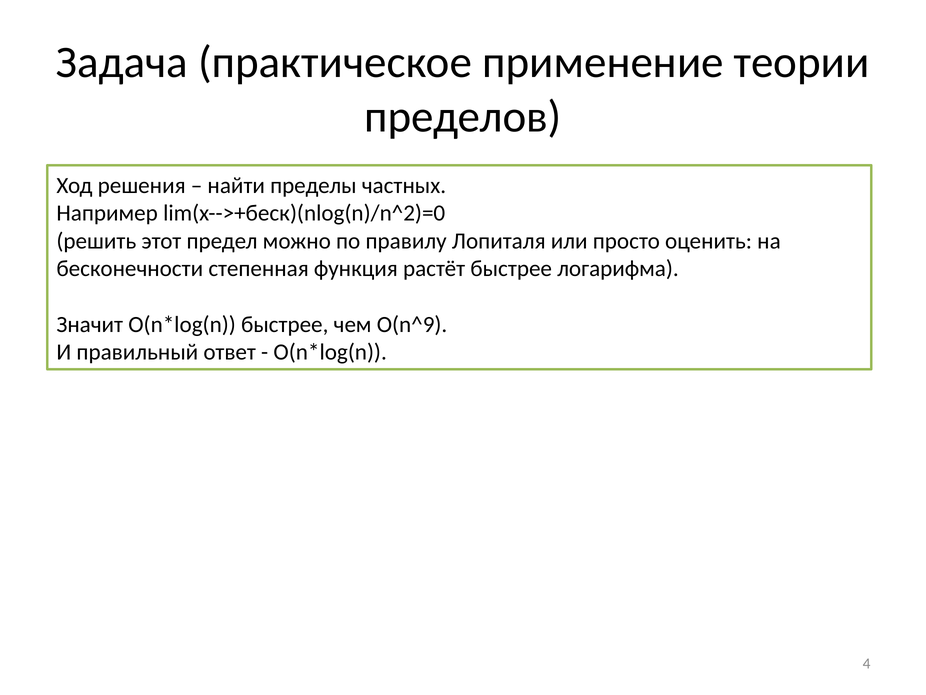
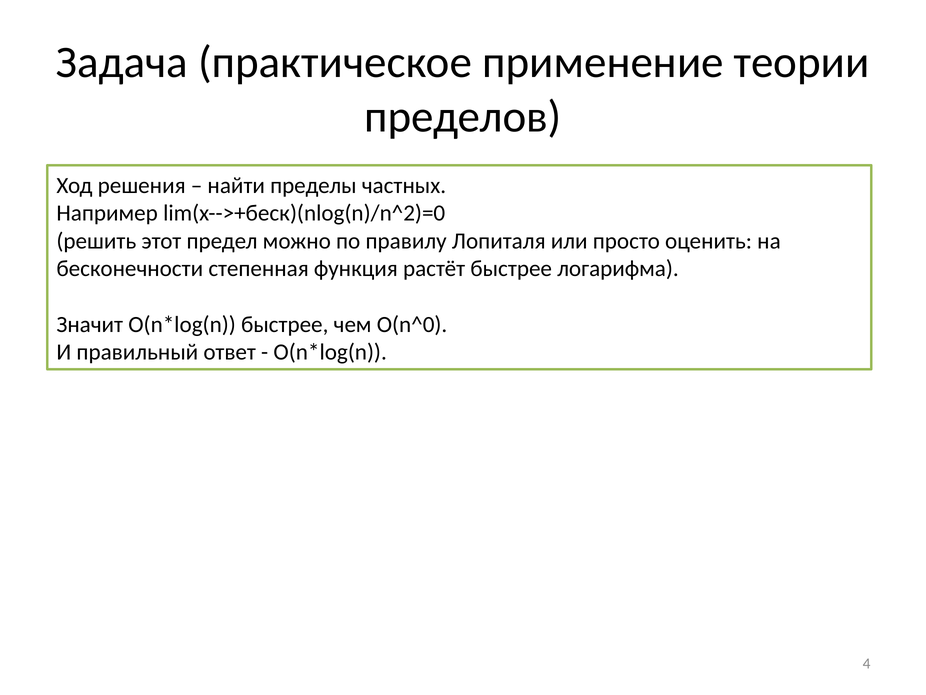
O(n^9: O(n^9 -> O(n^0 (412, 324)
